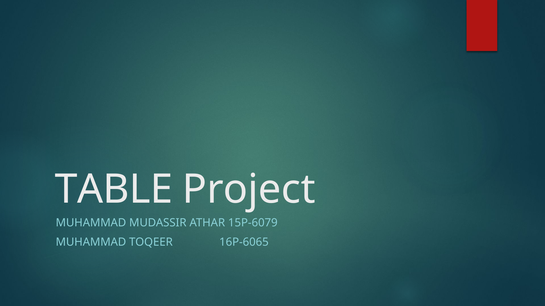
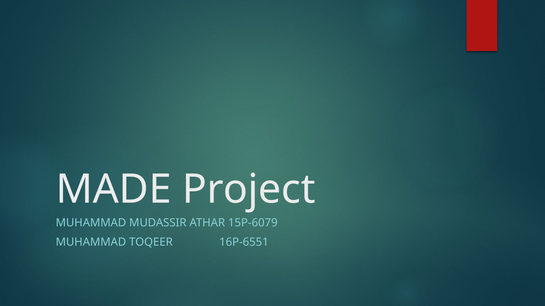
TABLE: TABLE -> MADE (114, 190)
16P-6065: 16P-6065 -> 16P-6551 (244, 243)
